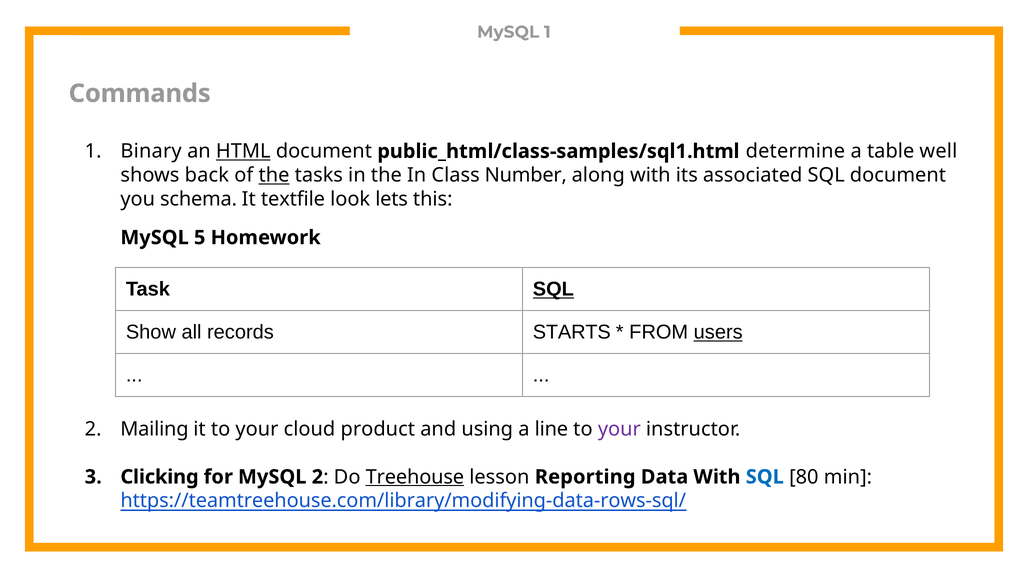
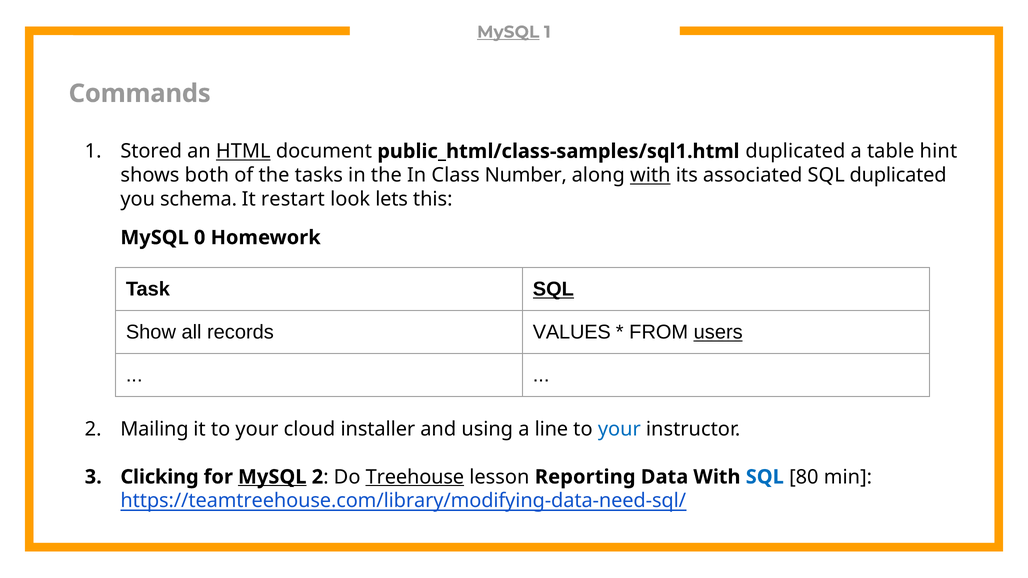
MySQL underline: none -> present (508, 32)
Binary: Binary -> Stored (151, 151)
public_html/class-samples/sql1.html determine: determine -> duplicated (795, 151)
well: well -> hint (938, 151)
back: back -> both (207, 175)
the underline: present -> none (274, 175)
with underline: none -> present (650, 175)
SQL document: document -> duplicated (898, 175)
textfile: textfile -> restart (293, 199)
5: 5 -> 0 (200, 238)
STARTS: STARTS -> VALUES (572, 332)
product: product -> installer (378, 429)
your colour: purple -> blue (619, 429)
MySQL underline: none -> present (272, 477)
https://teamtreehouse.com/library/modifying-data-rows-sql/: https://teamtreehouse.com/library/modifying-data-rows-sql/ -> https://teamtreehouse.com/library/modifying-data-need-sql/ (403, 501)
